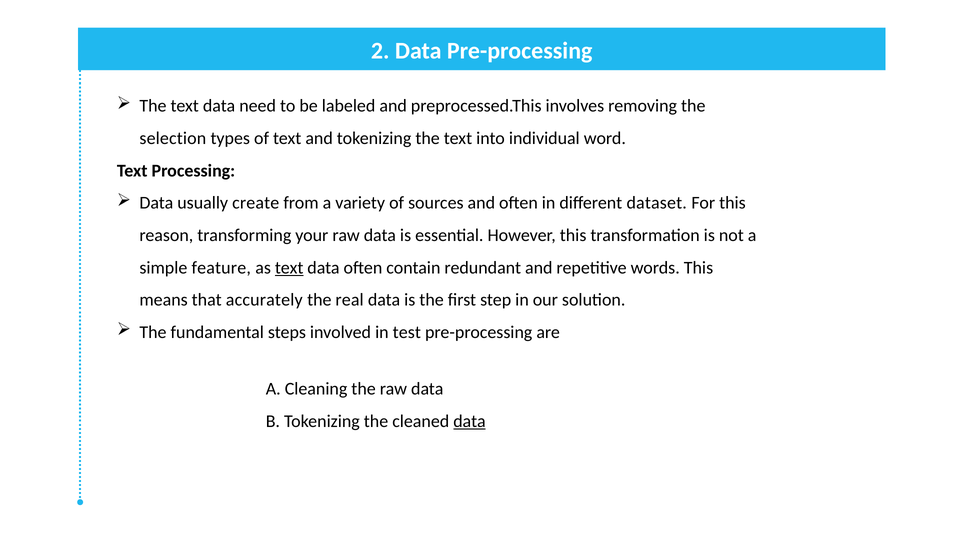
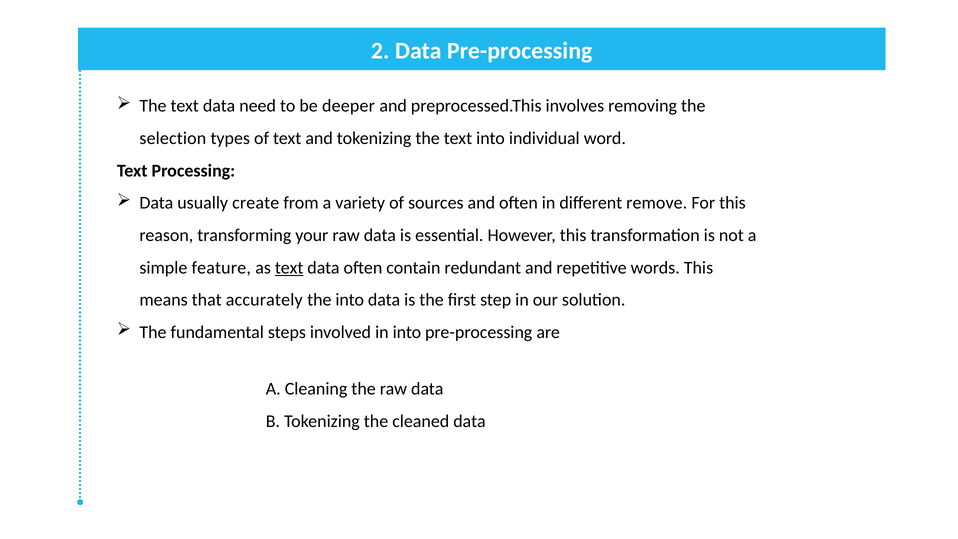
labeled: labeled -> deeper (348, 106)
dataset: dataset -> remove (657, 203)
the real: real -> into (350, 300)
in test: test -> into (407, 332)
data underline: present -> none (469, 421)
